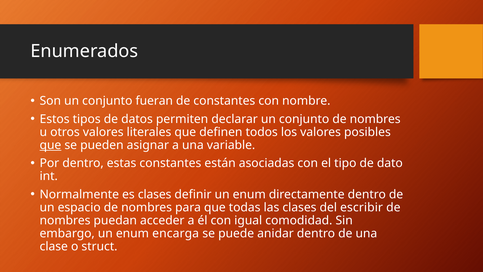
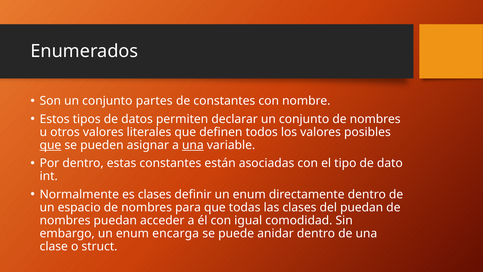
fueran: fueran -> partes (154, 101)
una underline: none -> present (193, 145)
del escribir: escribir -> puedan (362, 207)
